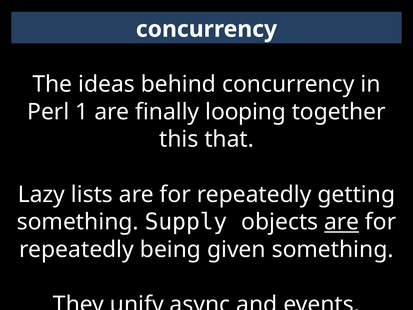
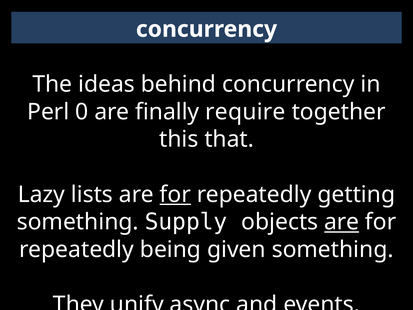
1: 1 -> 0 (82, 112)
looping: looping -> require (245, 112)
for underline: none -> present (175, 194)
